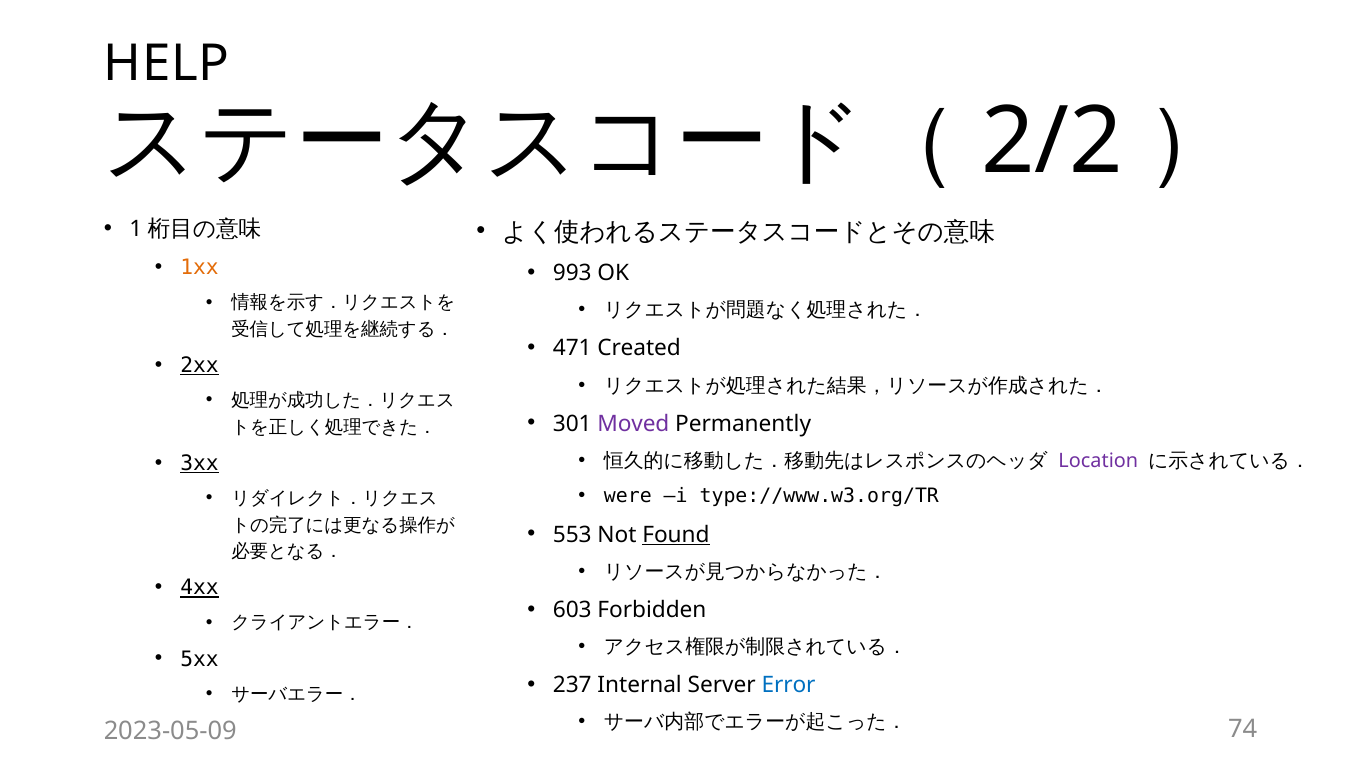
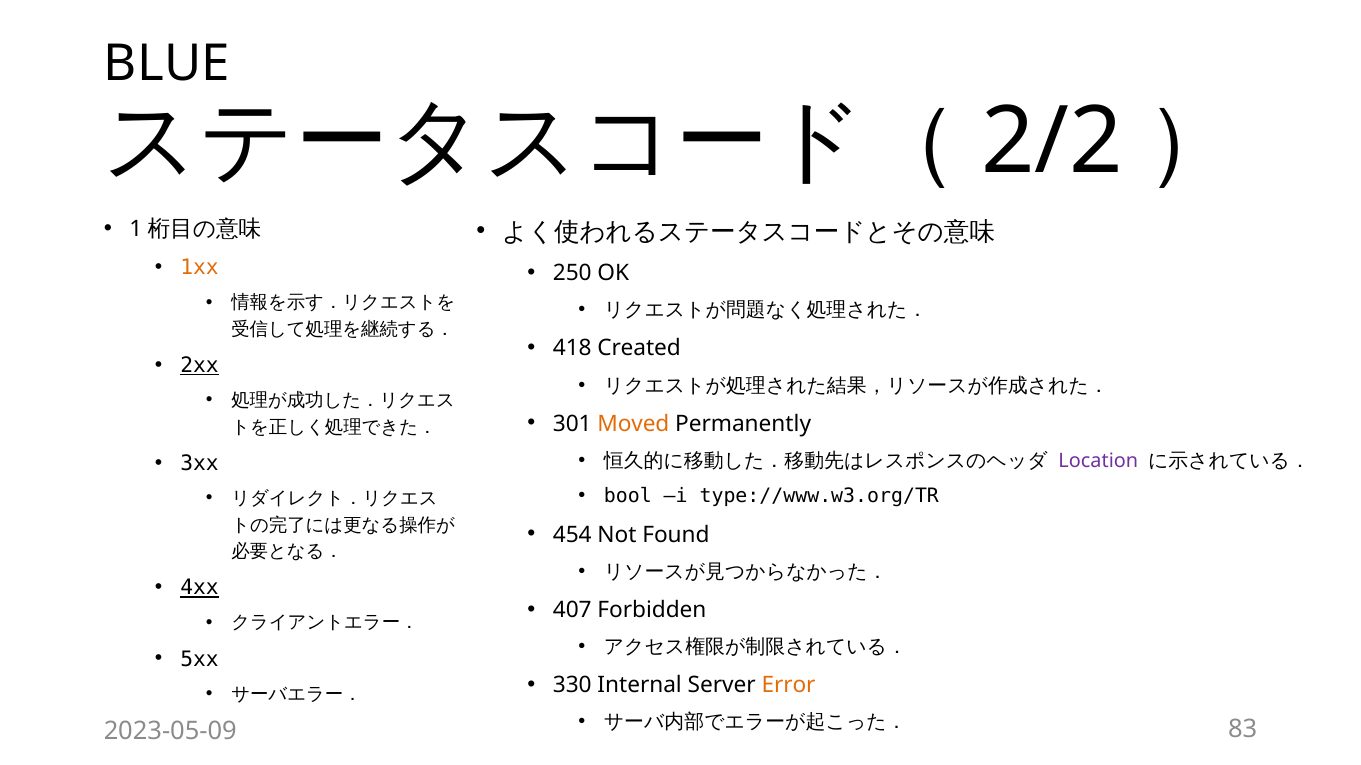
HELP: HELP -> BLUE (167, 64)
993: 993 -> 250 (572, 273)
471: 471 -> 418 (572, 349)
Moved colour: purple -> orange (633, 424)
3xx underline: present -> none (199, 464)
were: were -> bool (628, 497)
553: 553 -> 454 (572, 535)
Found underline: present -> none (676, 535)
603: 603 -> 407 (572, 610)
237: 237 -> 330 (572, 686)
Error colour: blue -> orange (789, 686)
74: 74 -> 83 (1243, 730)
